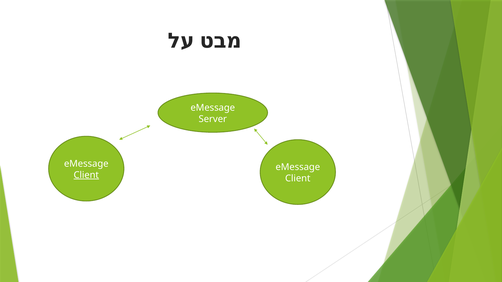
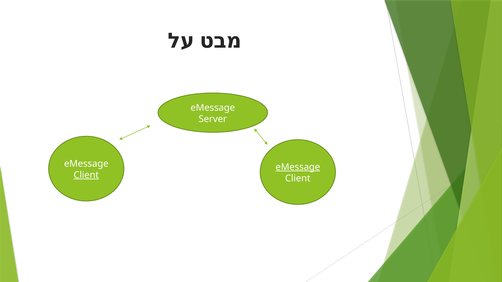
eMessage underline: none -> present (298, 167)
